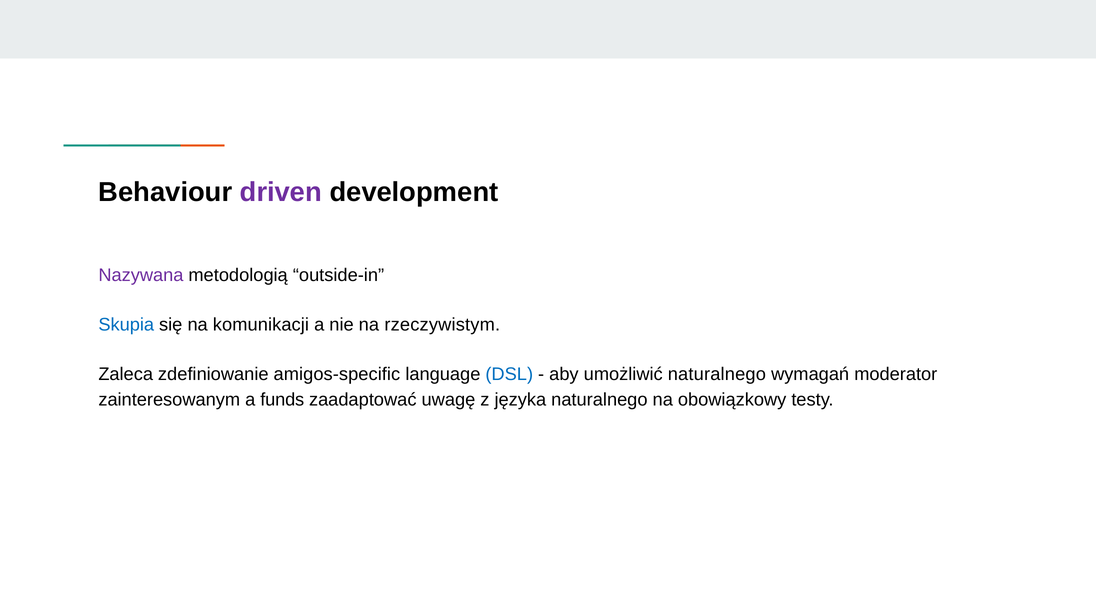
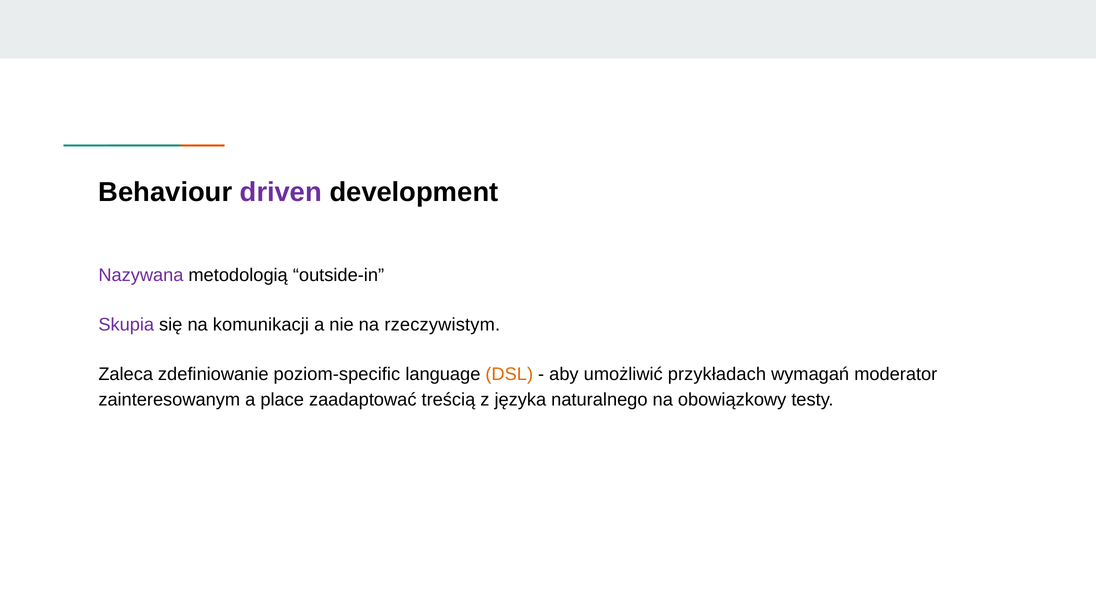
Skupia colour: blue -> purple (126, 325)
amigos-specific: amigos-specific -> poziom-specific (337, 375)
DSL colour: blue -> orange (509, 375)
umożliwić naturalnego: naturalnego -> przykładach (717, 375)
funds: funds -> place (282, 400)
uwagę: uwagę -> treścią (448, 400)
